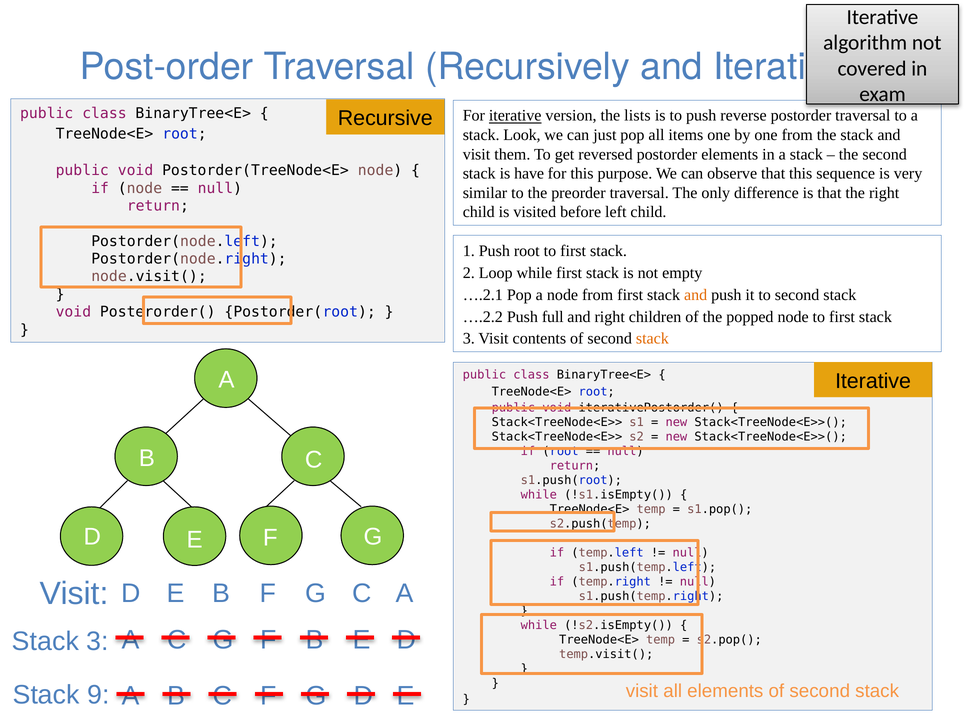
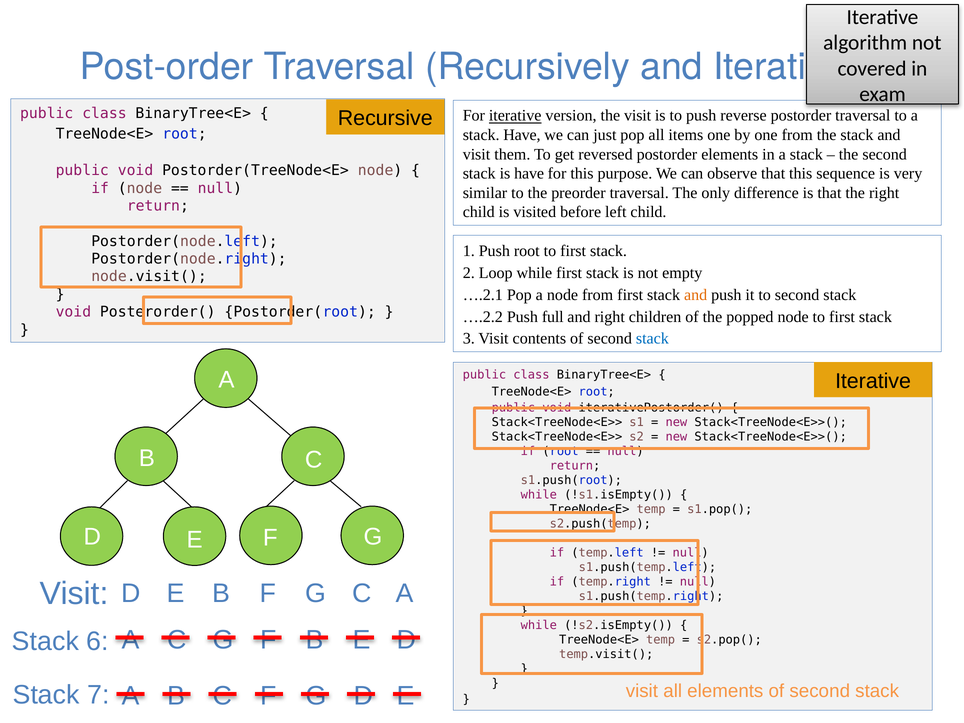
the lists: lists -> visit (638, 116)
stack Look: Look -> Have (522, 135)
stack colour: orange -> blue (652, 339)
3: 3 -> 6 (98, 641)
9: 9 -> 7 (98, 695)
